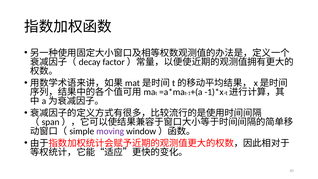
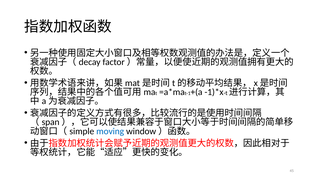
moving colour: purple -> blue (110, 131)
